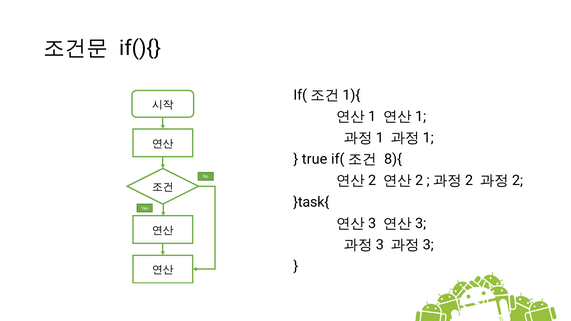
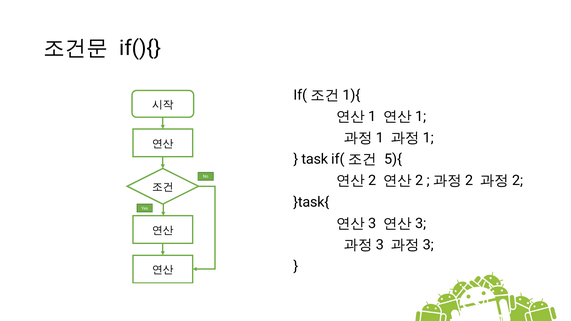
true: true -> task (315, 159)
8){: 8){ -> 5){ (393, 159)
